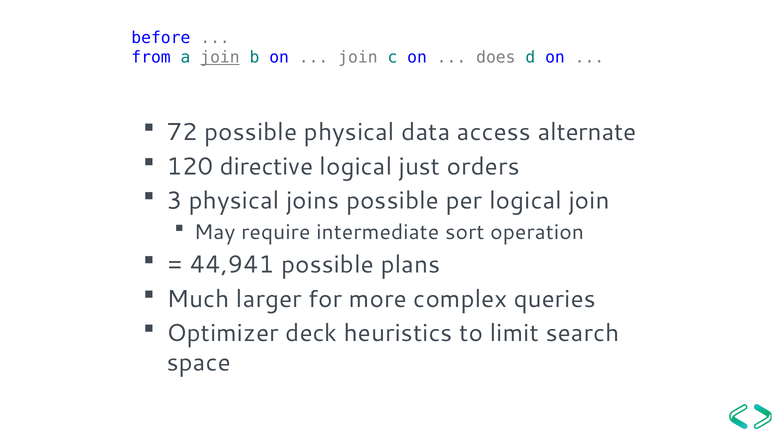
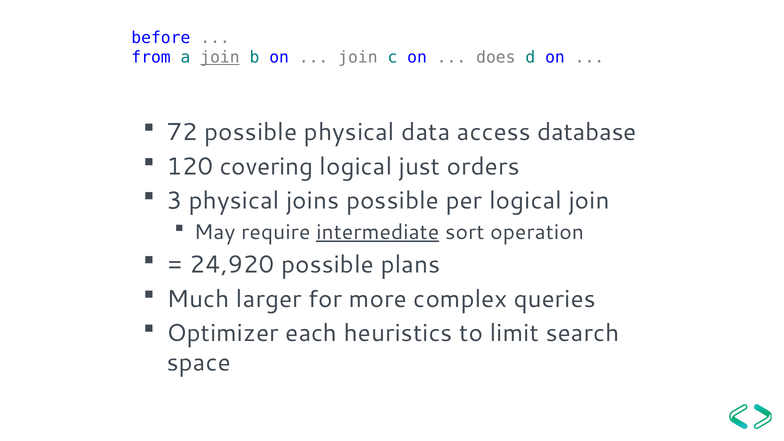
alternate: alternate -> database (587, 132)
directive: directive -> covering (266, 166)
intermediate underline: none -> present (378, 232)
44,941: 44,941 -> 24,920 (232, 265)
deck: deck -> each (311, 333)
